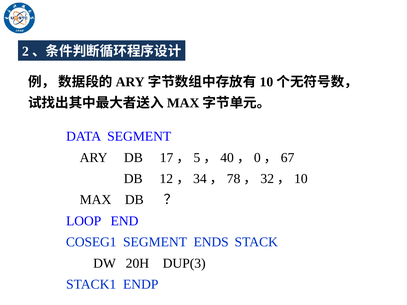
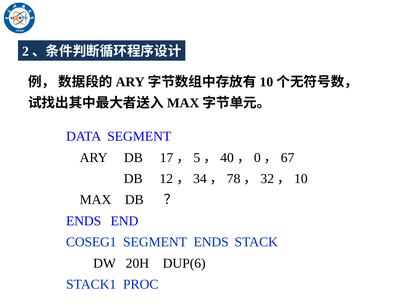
LOOP: LOOP -> ENDS (84, 221)
DUP(3: DUP(3 -> DUP(6 (184, 263)
ENDP: ENDP -> PROC (141, 285)
